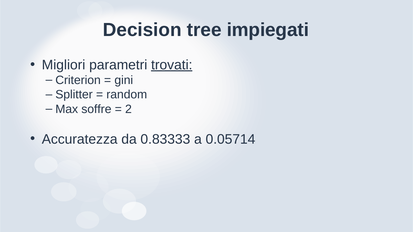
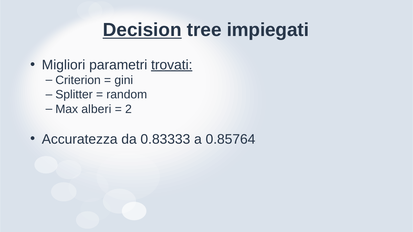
Decision underline: none -> present (142, 30)
soffre: soffre -> alberi (96, 109)
0.05714: 0.05714 -> 0.85764 (230, 139)
